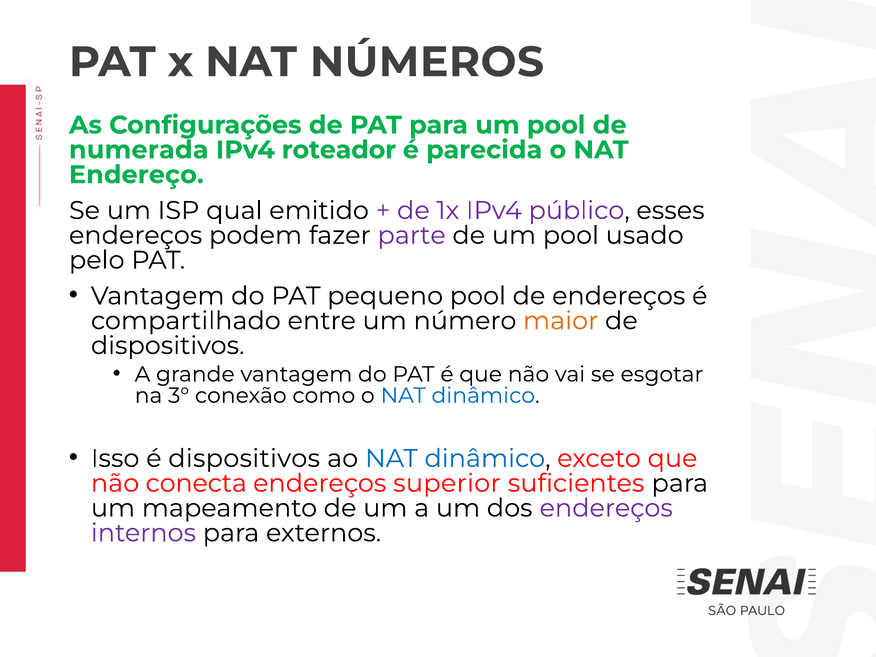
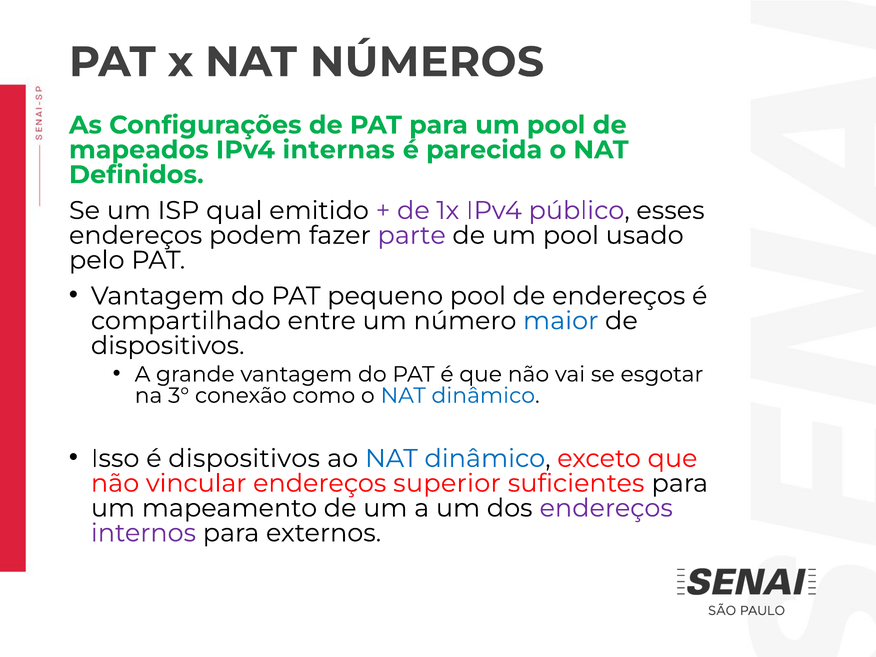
numerada: numerada -> mapeados (139, 150)
roteador: roteador -> internas (339, 150)
Endereço: Endereço -> Definidos (136, 175)
maior colour: orange -> blue (561, 321)
conecta: conecta -> vincular (196, 483)
